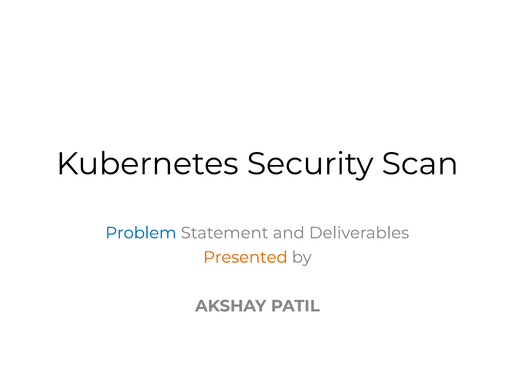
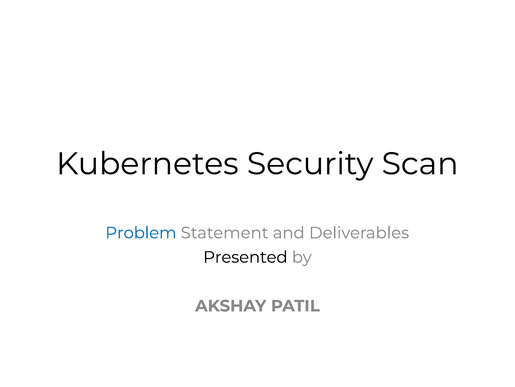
Presented colour: orange -> black (245, 257)
